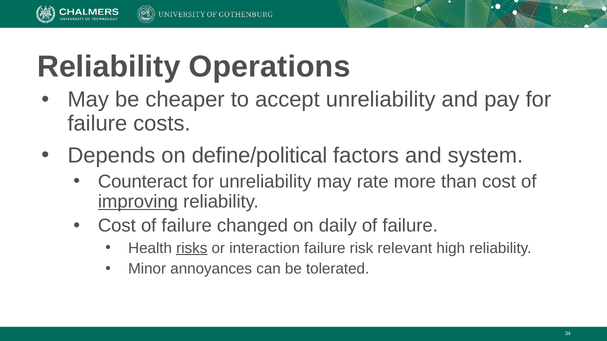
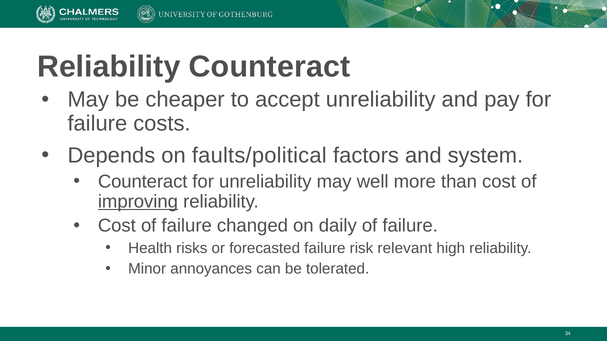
Reliability Operations: Operations -> Counteract (270, 67)
define/political: define/political -> faults/political (259, 156)
rate: rate -> well (373, 182)
risks underline: present -> none (192, 248)
interaction: interaction -> forecasted (265, 248)
